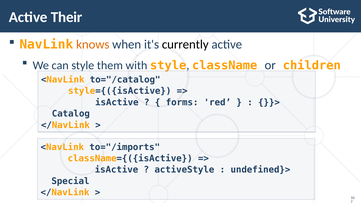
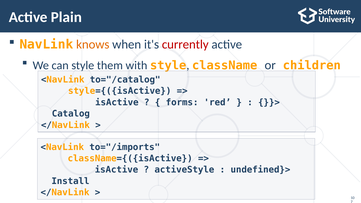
Their: Their -> Plain (66, 17)
currently colour: black -> red (185, 44)
Special: Special -> Install (70, 181)
